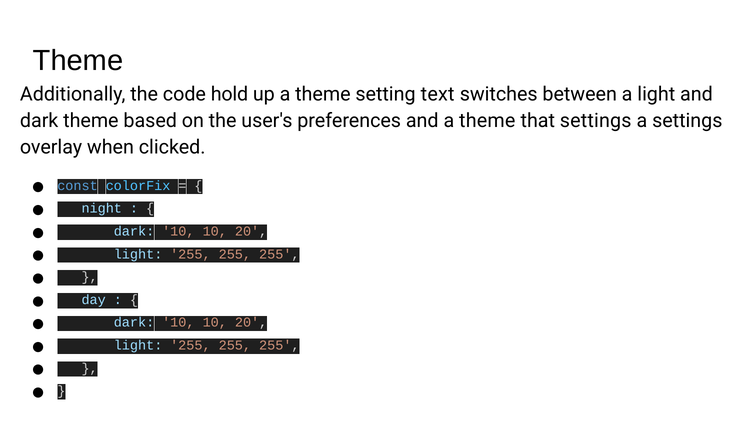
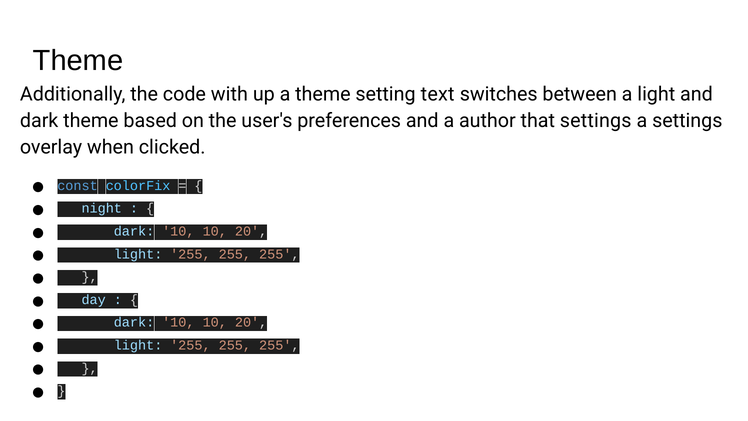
hold: hold -> with (229, 94)
and a theme: theme -> author (487, 121)
